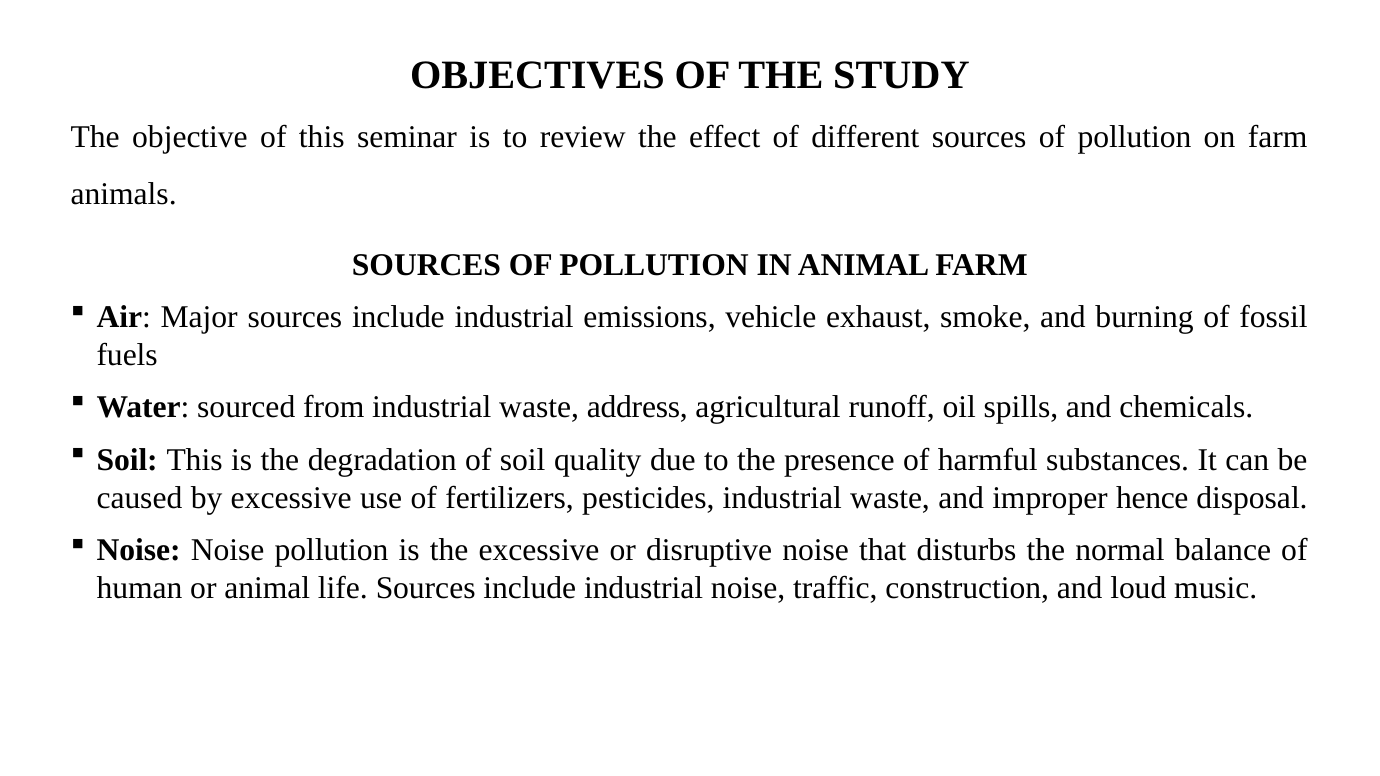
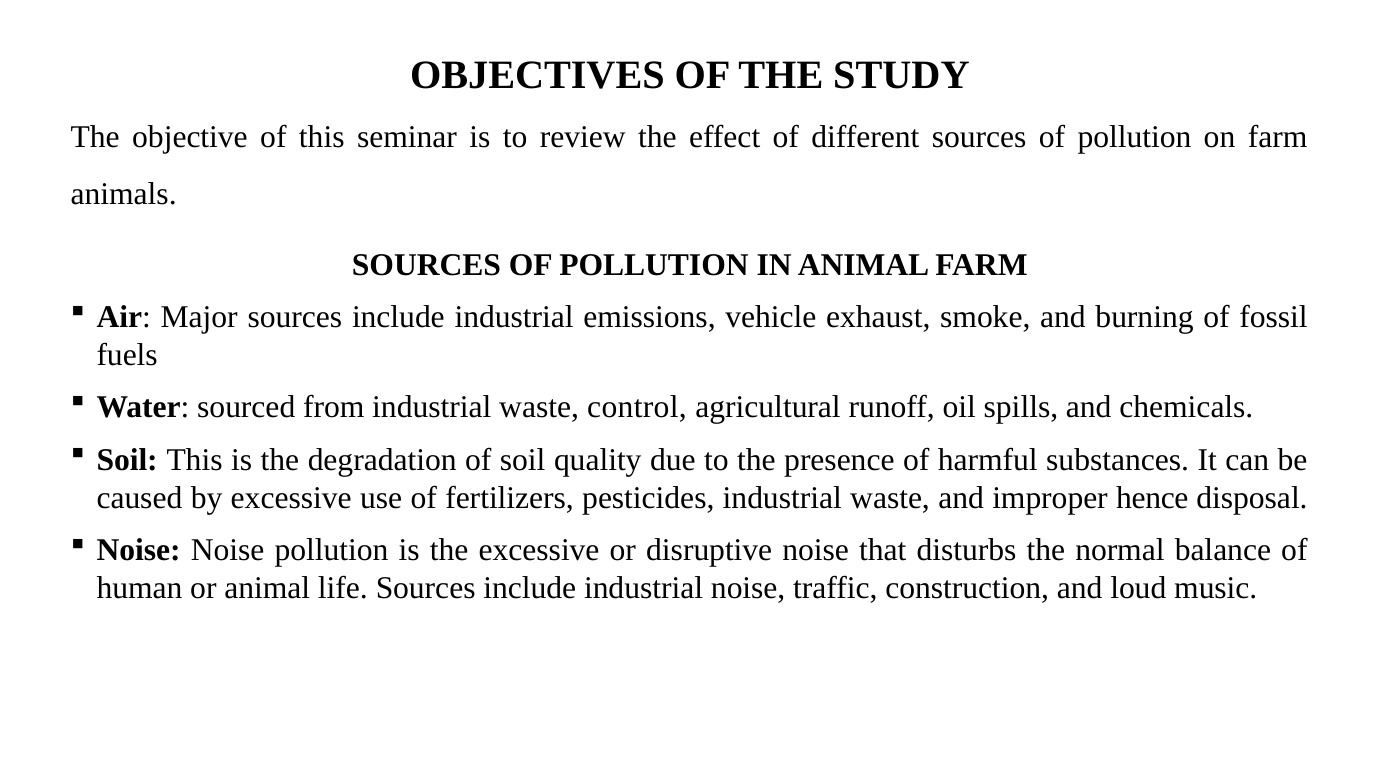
address: address -> control (637, 408)
